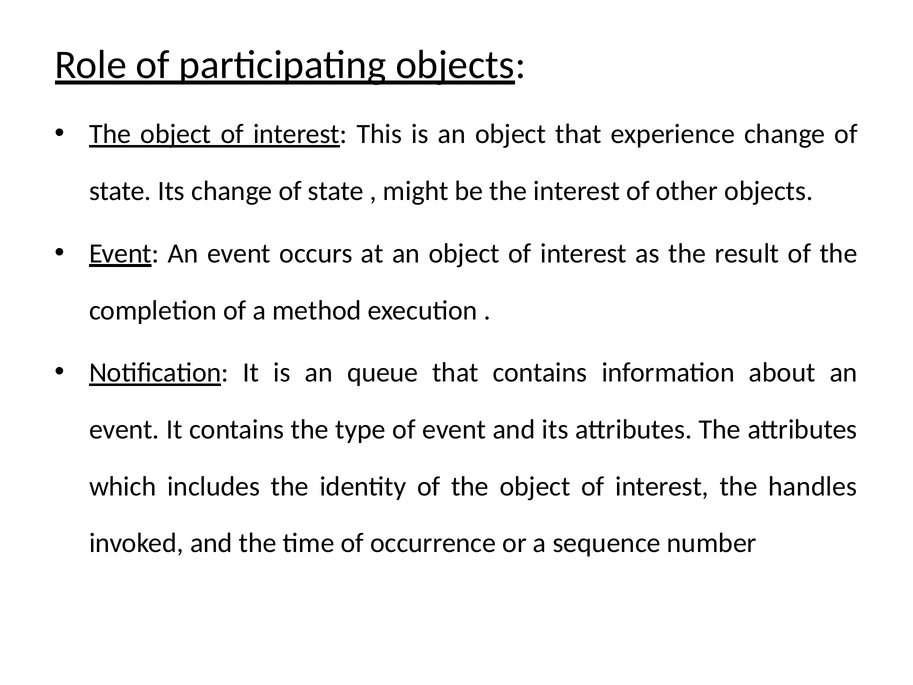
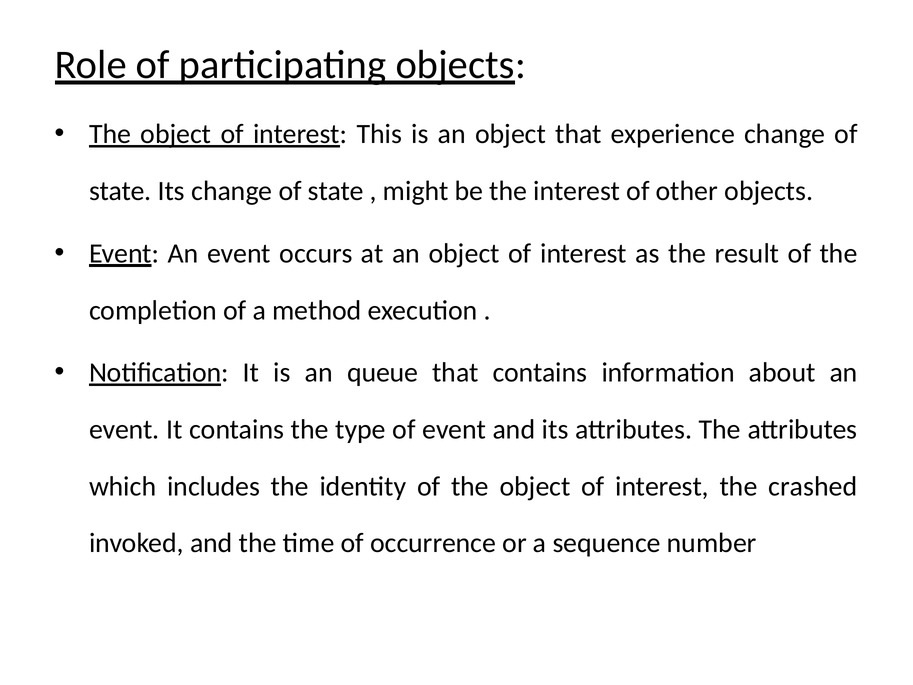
handles: handles -> crashed (813, 486)
